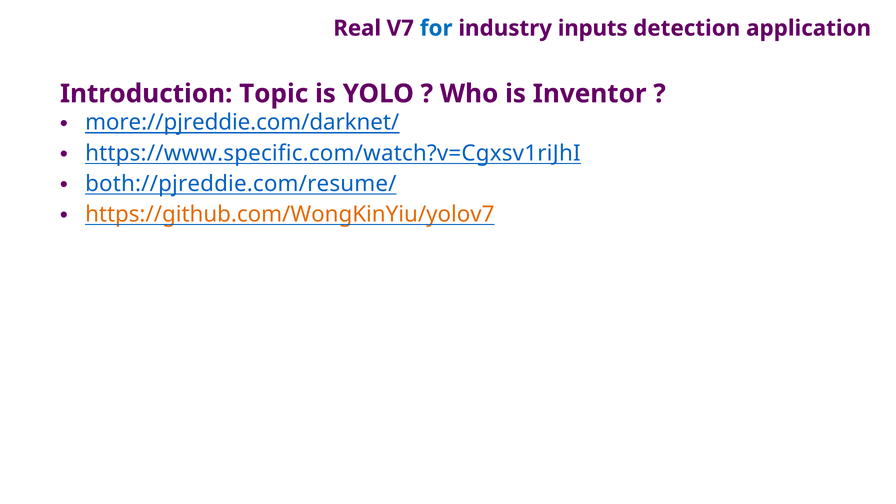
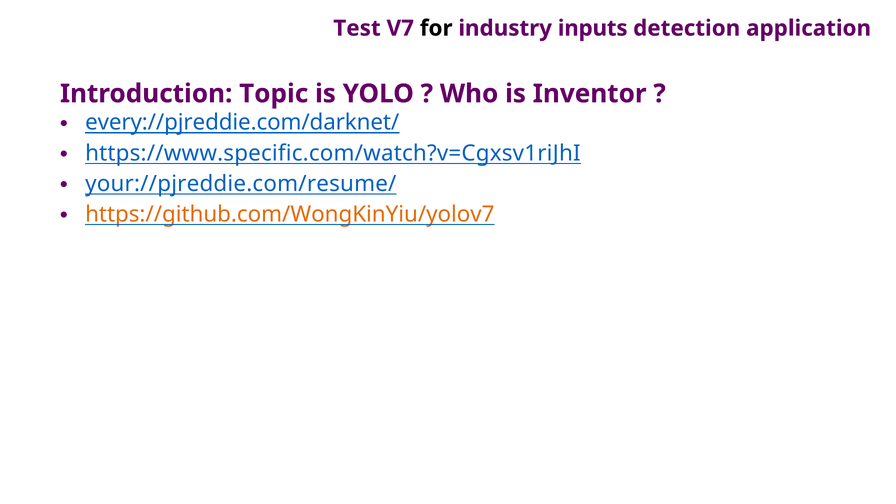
Real: Real -> Test (357, 28)
for colour: blue -> black (436, 28)
more://pjreddie.com/darknet/: more://pjreddie.com/darknet/ -> every://pjreddie.com/darknet/ (242, 123)
both://pjreddie.com/resume/: both://pjreddie.com/resume/ -> your://pjreddie.com/resume/ (241, 184)
